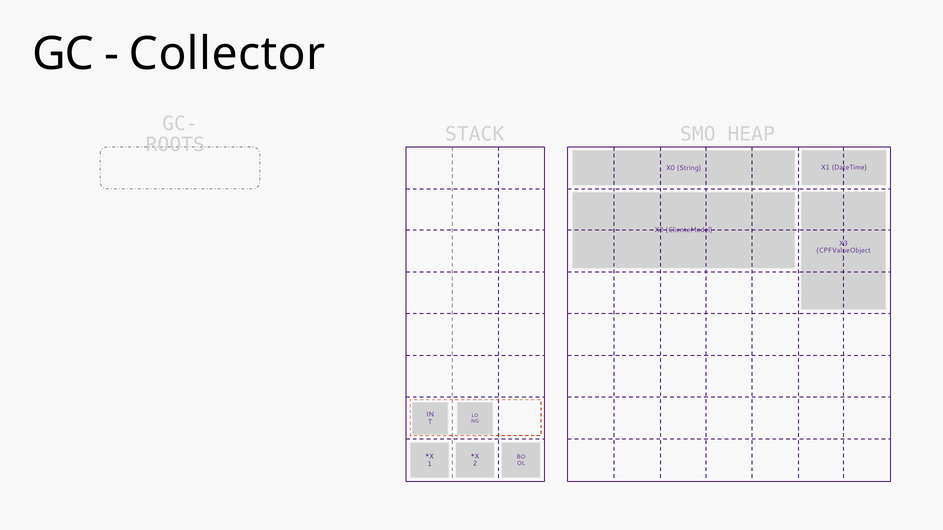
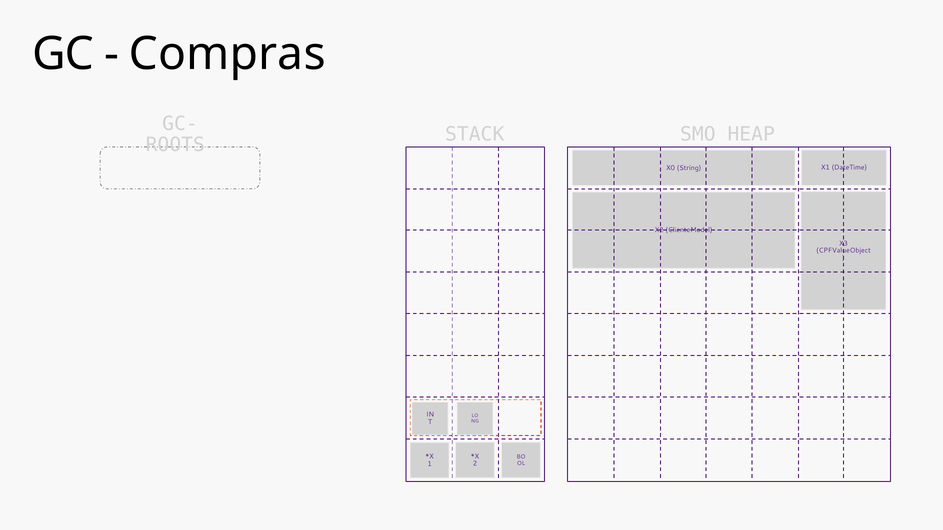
Collector: Collector -> Compras (227, 54)
